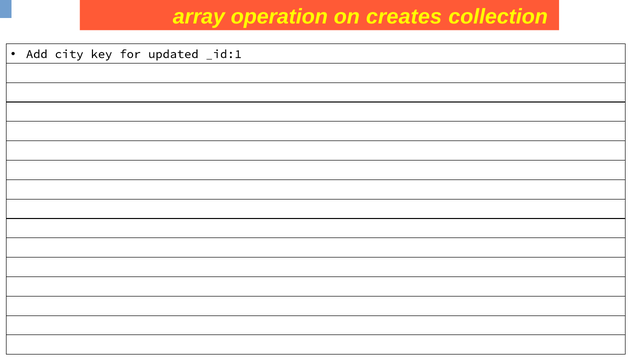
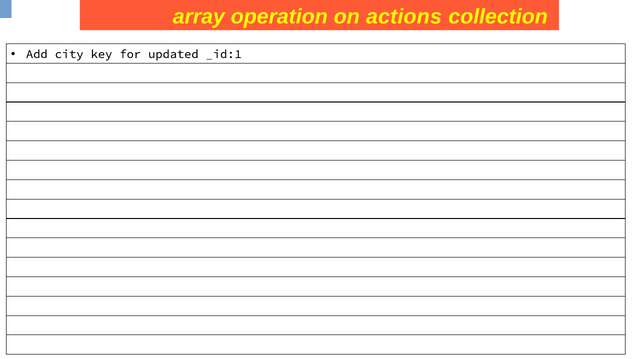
creates: creates -> actions (404, 17)
